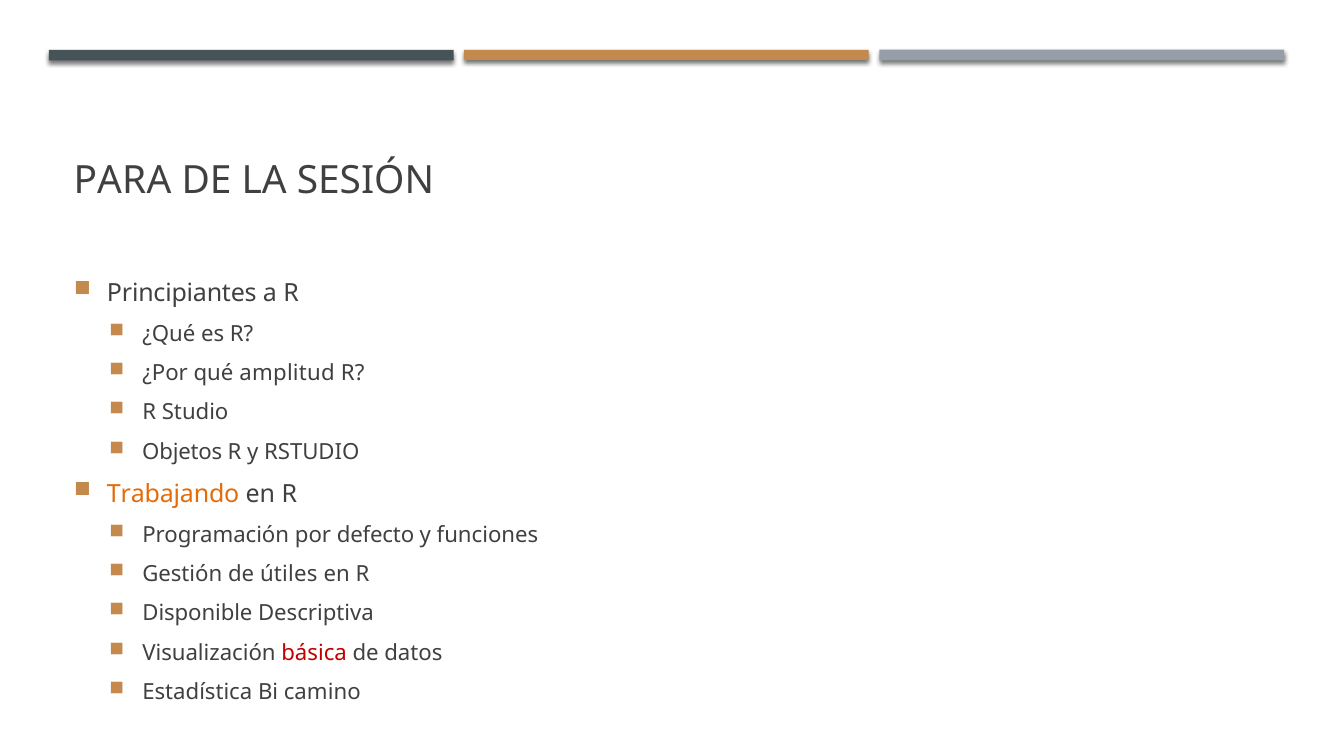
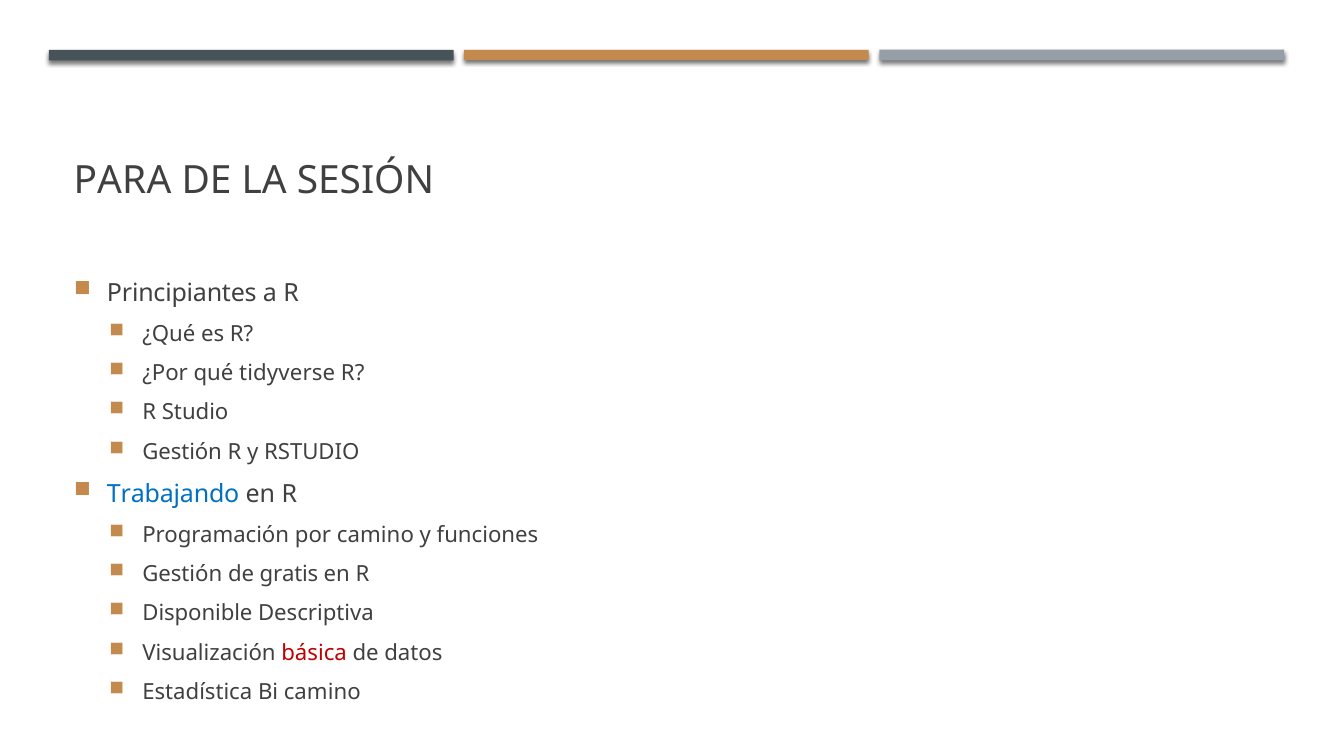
amplitud: amplitud -> tidyverse (287, 373)
Objetos: Objetos -> Gestión (182, 452)
Trabajando colour: orange -> blue (173, 494)
por defecto: defecto -> camino (375, 535)
útiles: útiles -> gratis (289, 574)
